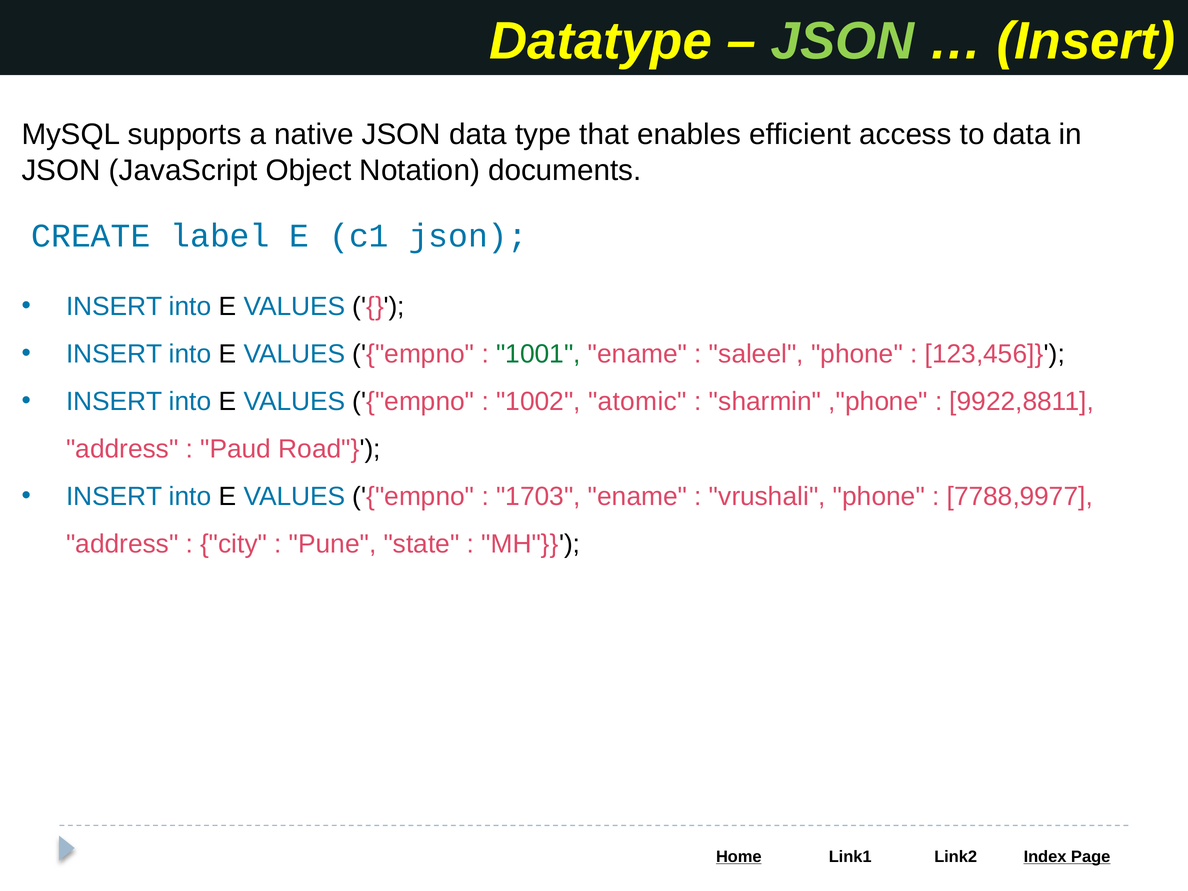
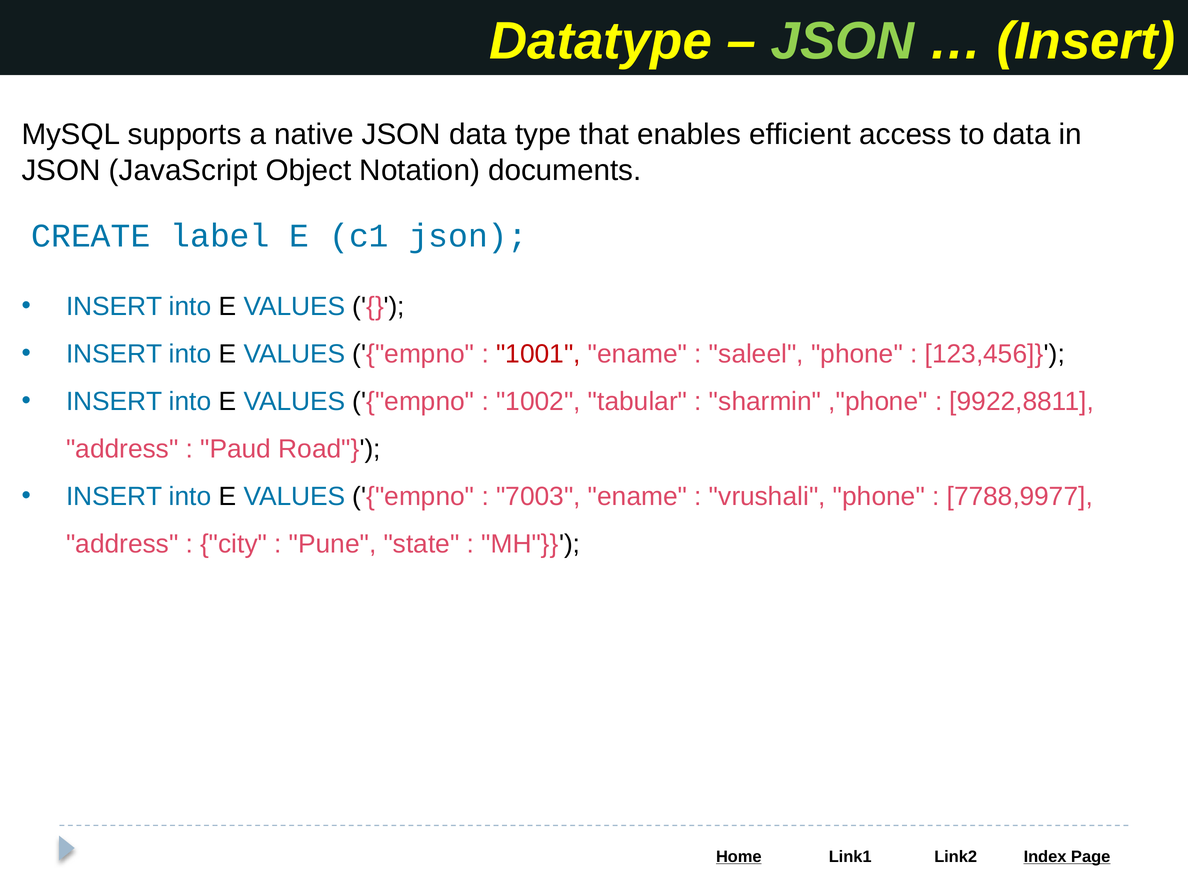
1001 colour: green -> red (538, 354)
atomic: atomic -> tabular (638, 402)
1703: 1703 -> 7003 (538, 496)
